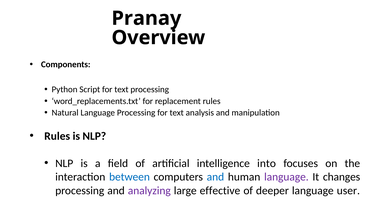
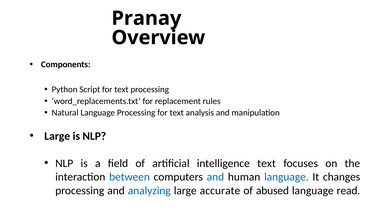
Rules: Rules -> Large (57, 136)
intelligence into: into -> text (267, 164)
language colour: purple -> blue (286, 177)
analyzing colour: purple -> blue (149, 191)
effective: effective -> accurate (220, 191)
deeper: deeper -> abused (272, 191)
user: user -> read (348, 191)
